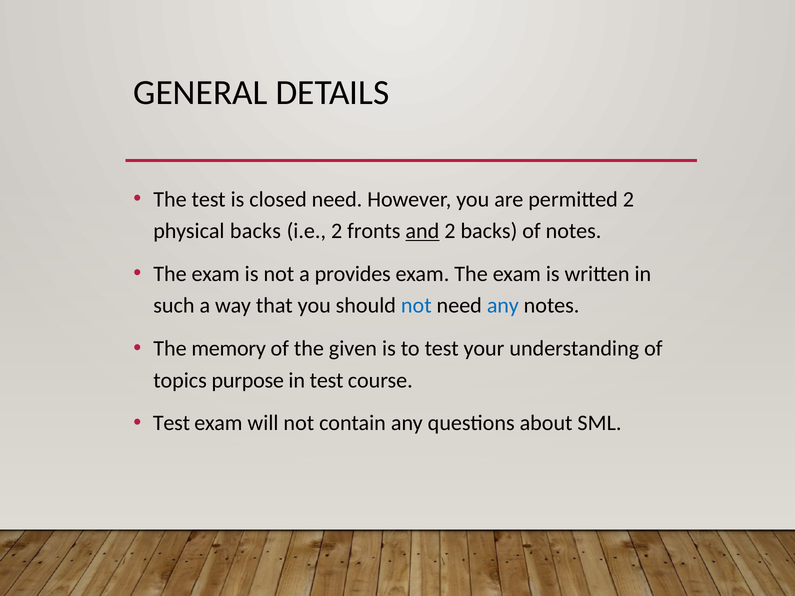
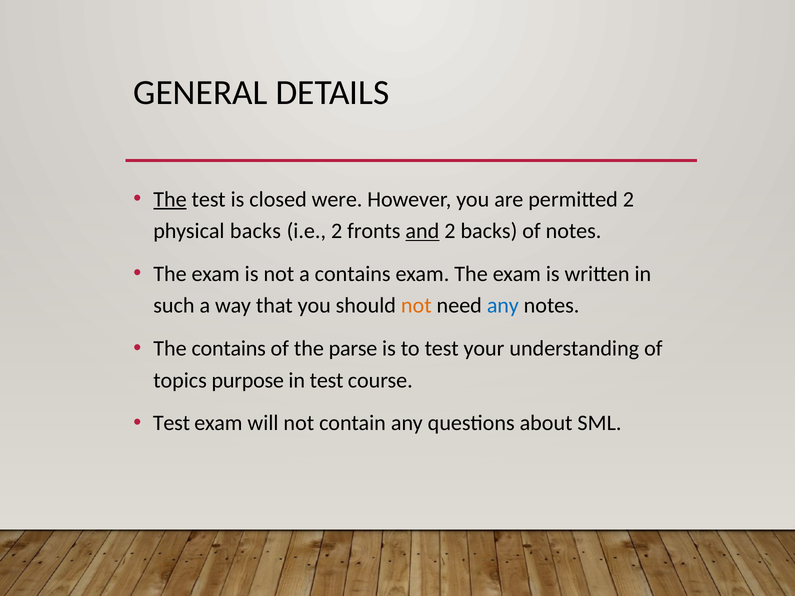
The underline: none -> present (170, 199)
closed need: need -> were (337, 199)
a provides: provides -> contains (353, 274)
not colour: blue -> orange (416, 306)
The memory: memory -> contains (229, 349)
given: given -> parse (353, 349)
